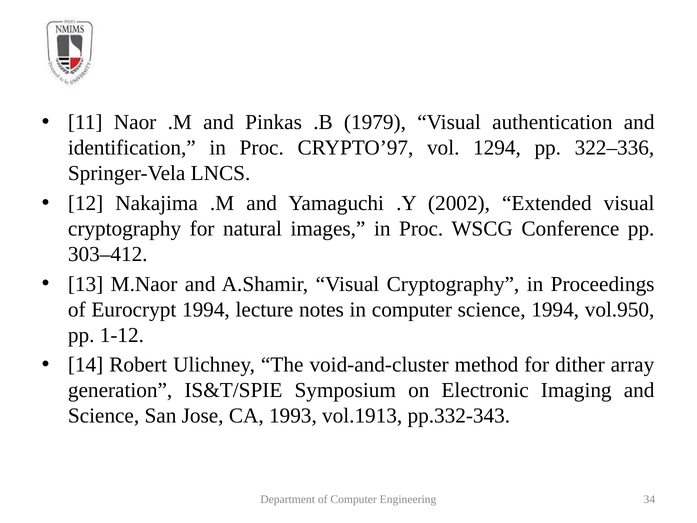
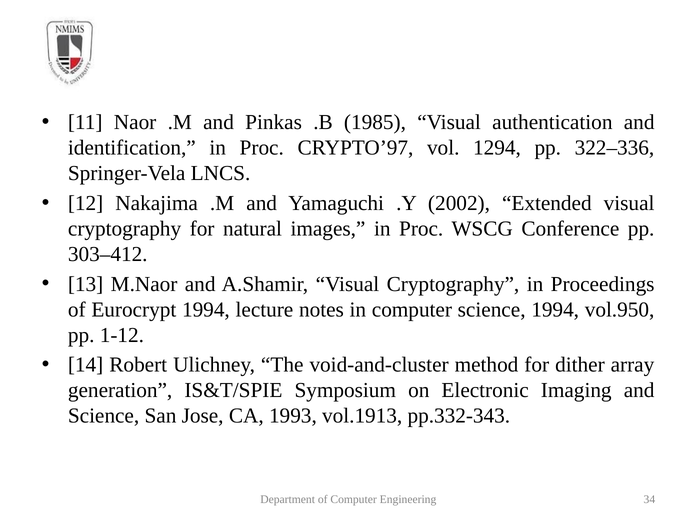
1979: 1979 -> 1985 (375, 122)
